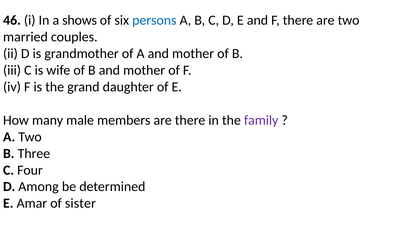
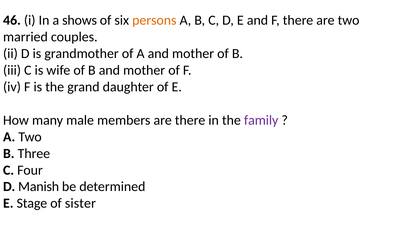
persons colour: blue -> orange (154, 20)
Among: Among -> Manish (39, 187)
Amar: Amar -> Stage (32, 203)
